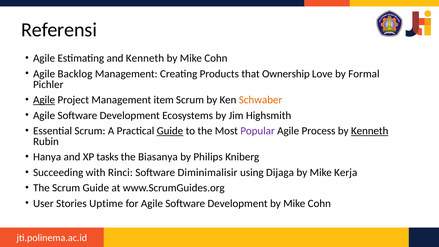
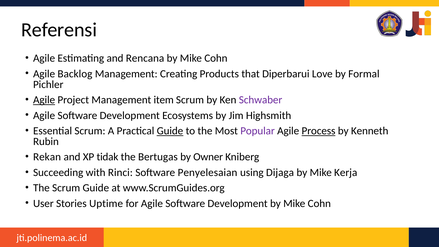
and Kenneth: Kenneth -> Rencana (145, 58)
Ownership: Ownership -> Diperbarui (286, 74)
Schwaber colour: orange -> purple (261, 100)
Process underline: none -> present (319, 131)
Kenneth underline: present -> none (370, 131)
Hanya: Hanya -> Rekan (47, 157)
tasks: tasks -> tidak (107, 157)
Biasanya: Biasanya -> Bertugas (158, 157)
Philips: Philips -> Owner (208, 157)
Diminimalisir: Diminimalisir -> Penyelesaian (208, 172)
